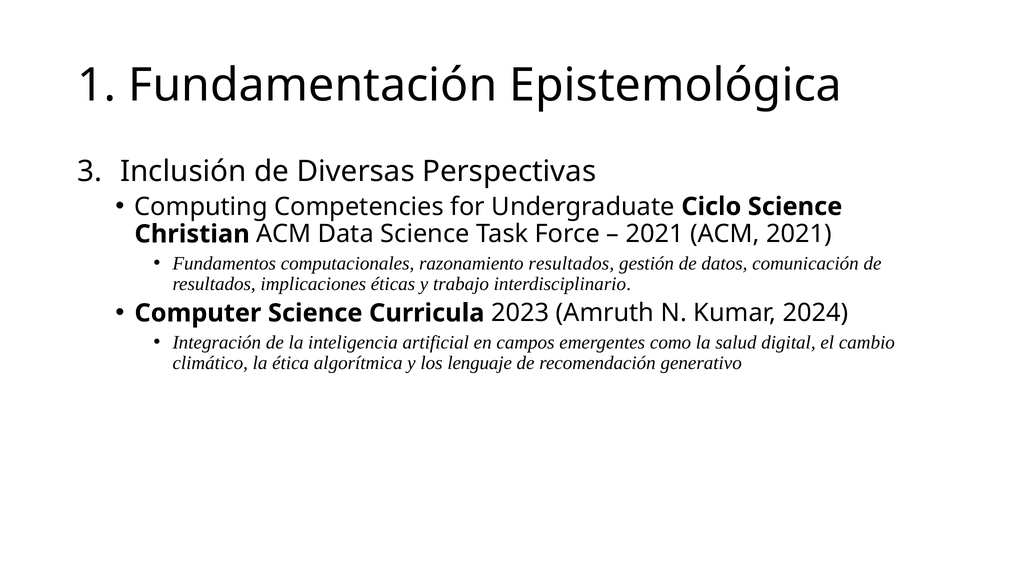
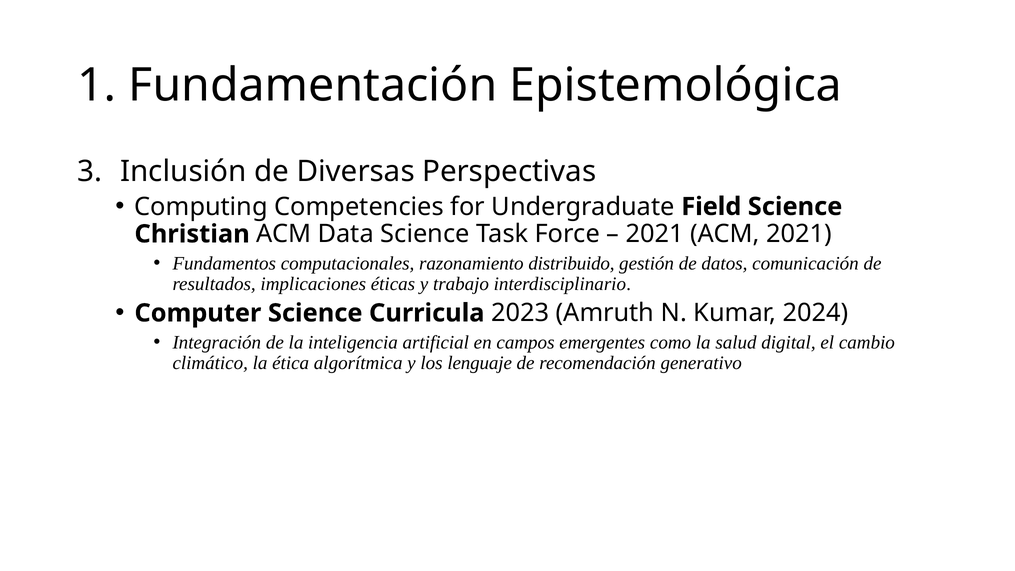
Ciclo: Ciclo -> Field (711, 207)
razonamiento resultados: resultados -> distribuido (571, 263)
